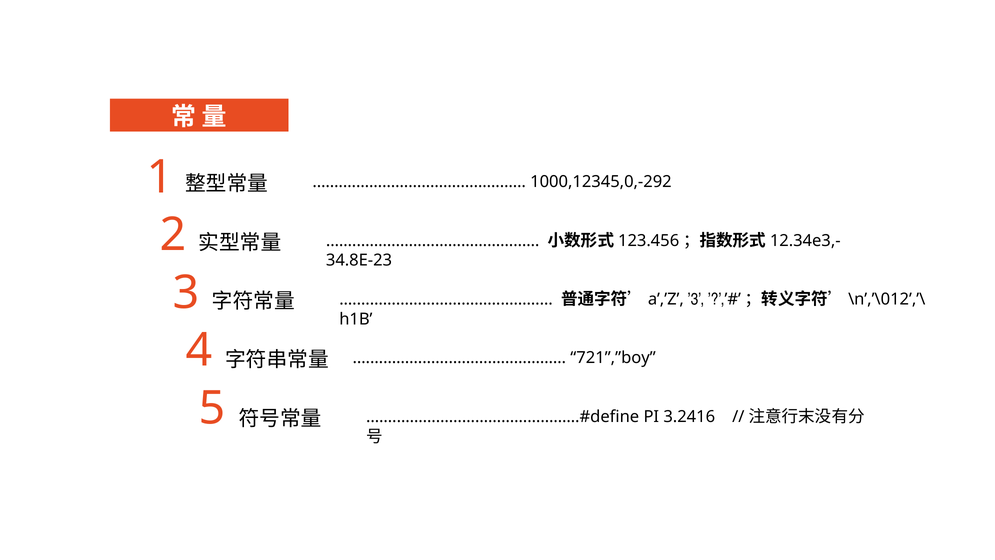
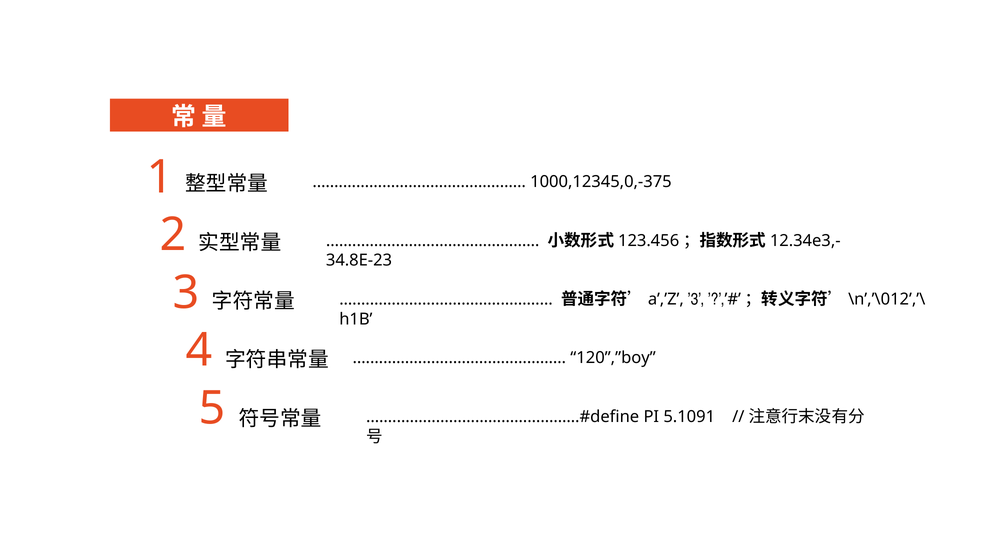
1000,12345,0,-292: 1000,12345,0,-292 -> 1000,12345,0,-375 (601, 182)
721”,”boy: 721”,”boy -> 120”,”boy (613, 358)
3.2416: 3.2416 -> 5.1091 (689, 417)
